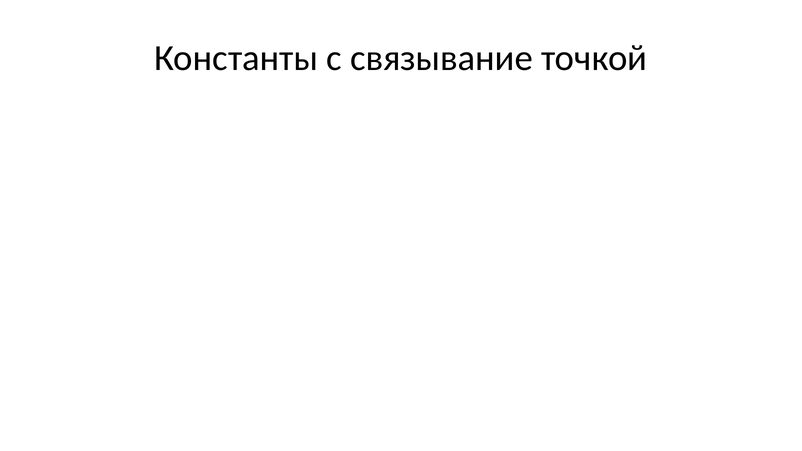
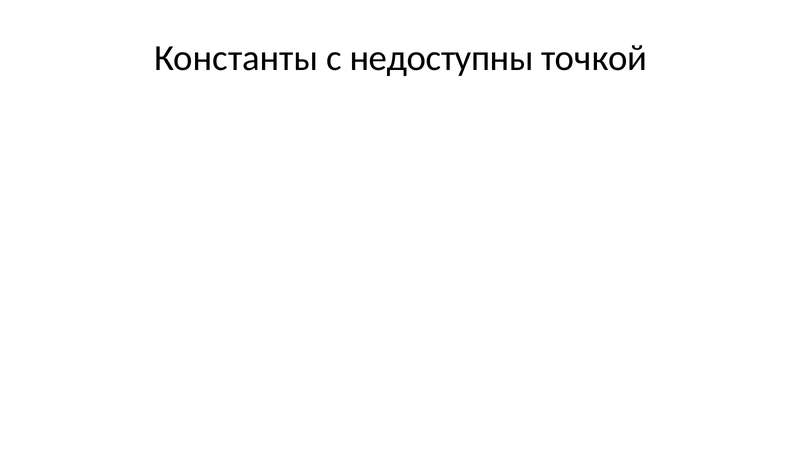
связывание: связывание -> недоступны (442, 58)
